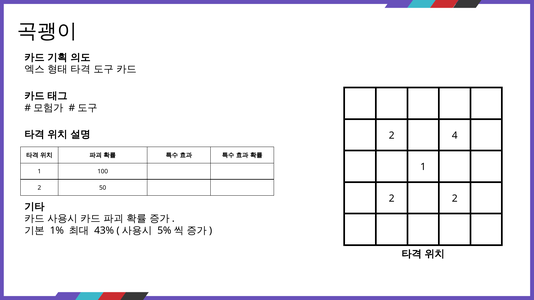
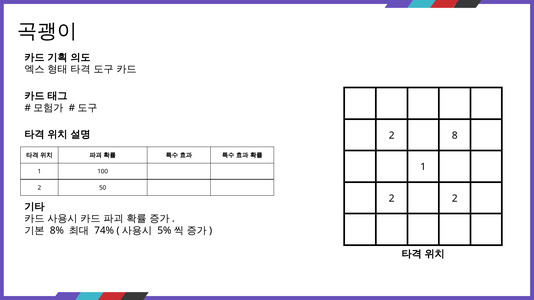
4: 4 -> 8 (455, 136)
1%: 1% -> 8% (57, 231)
43%: 43% -> 74% (104, 231)
